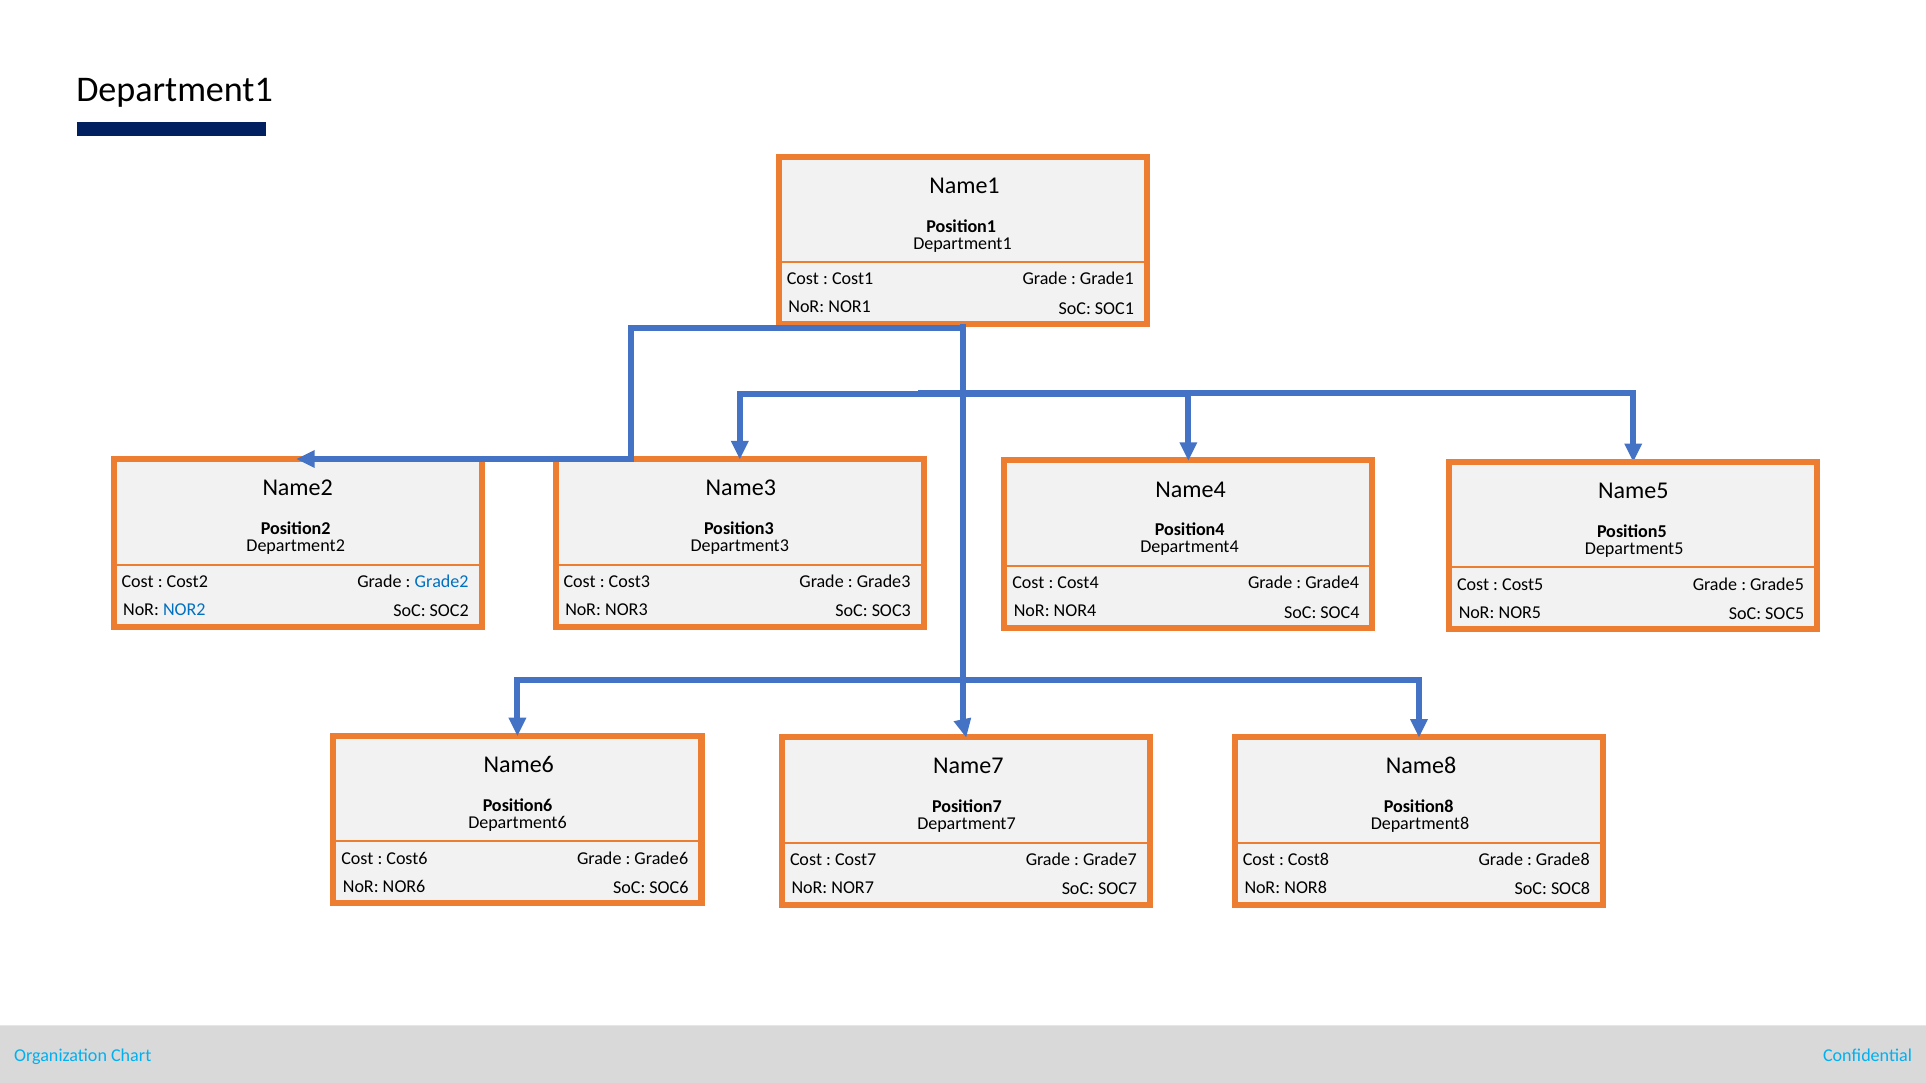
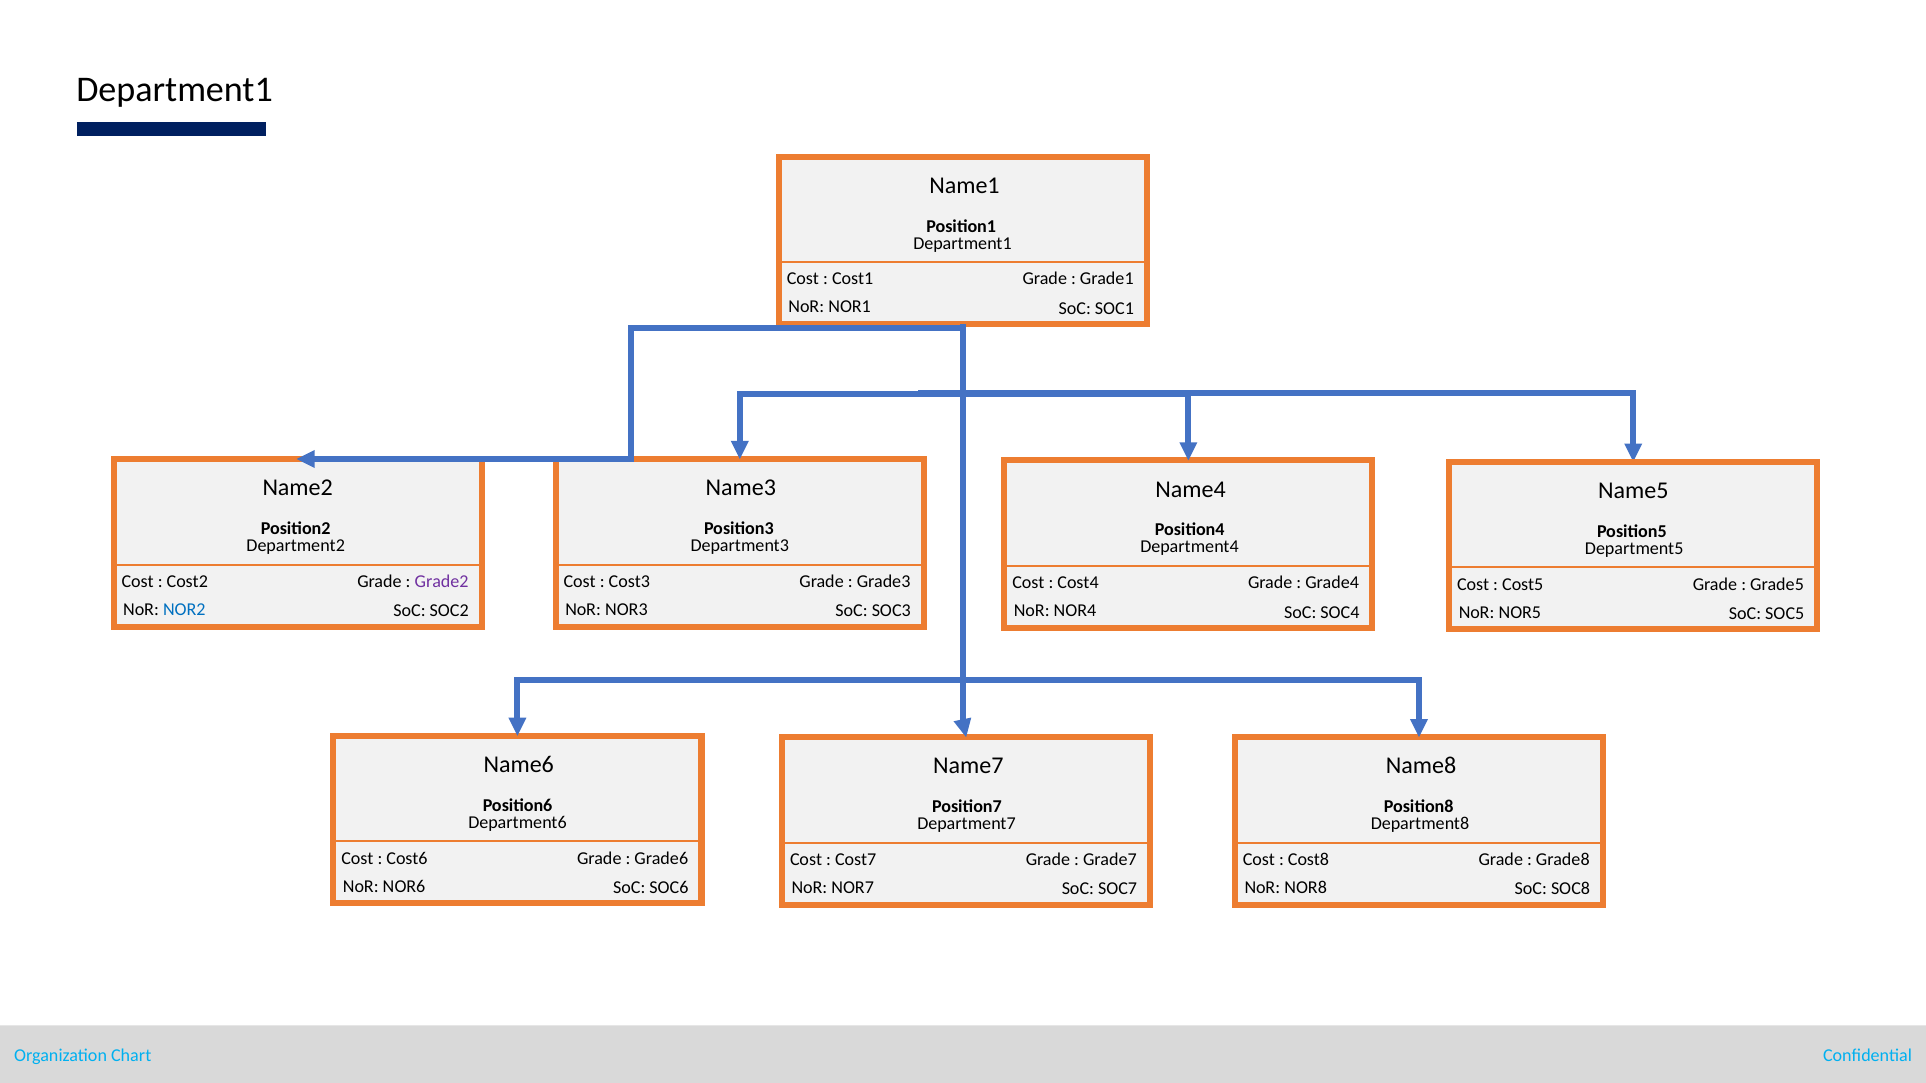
Grade2 colour: blue -> purple (442, 582)
